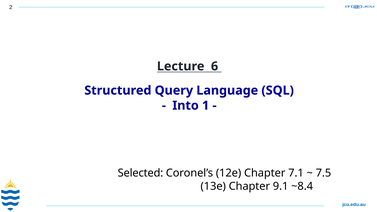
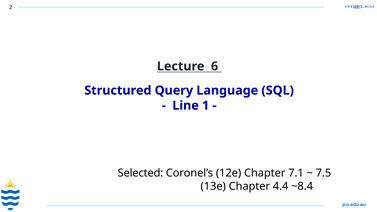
Into: Into -> Line (186, 106)
9.1: 9.1 -> 4.4 (281, 186)
